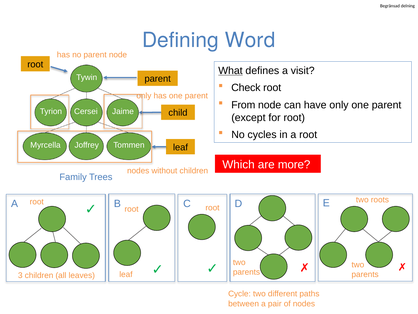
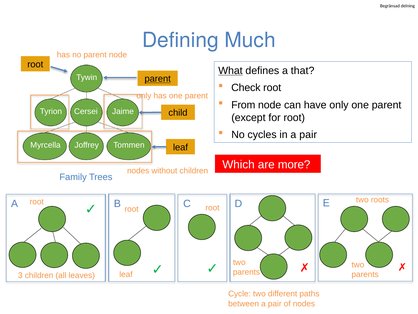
Word: Word -> Much (250, 40)
visit: visit -> that (303, 71)
parent underline: none -> present (158, 79)
in a root: root -> pair (308, 135)
